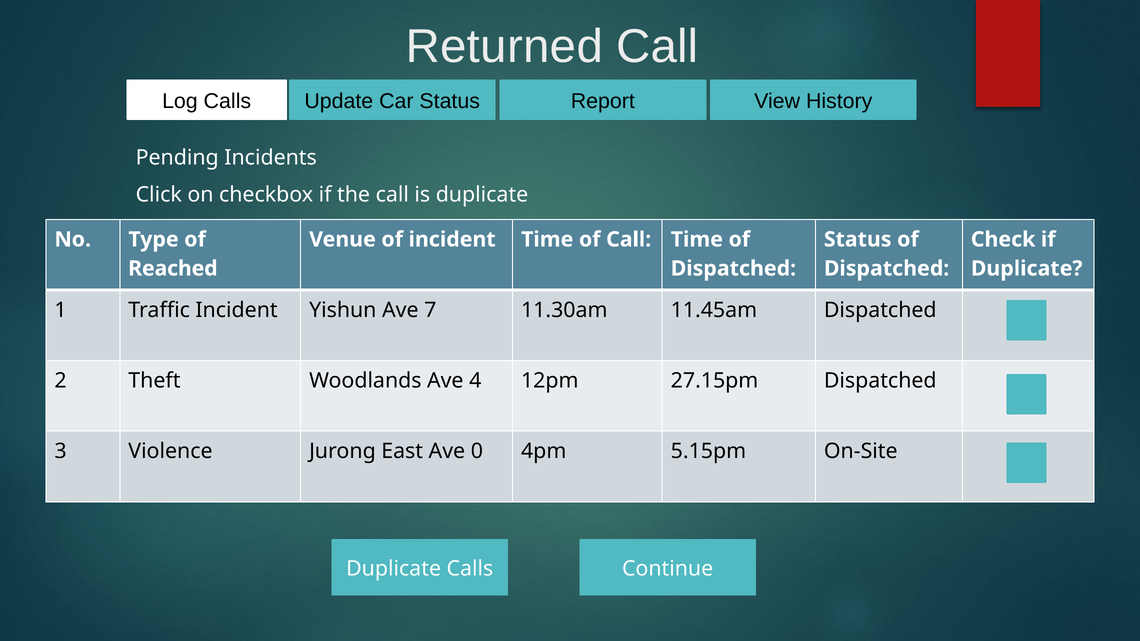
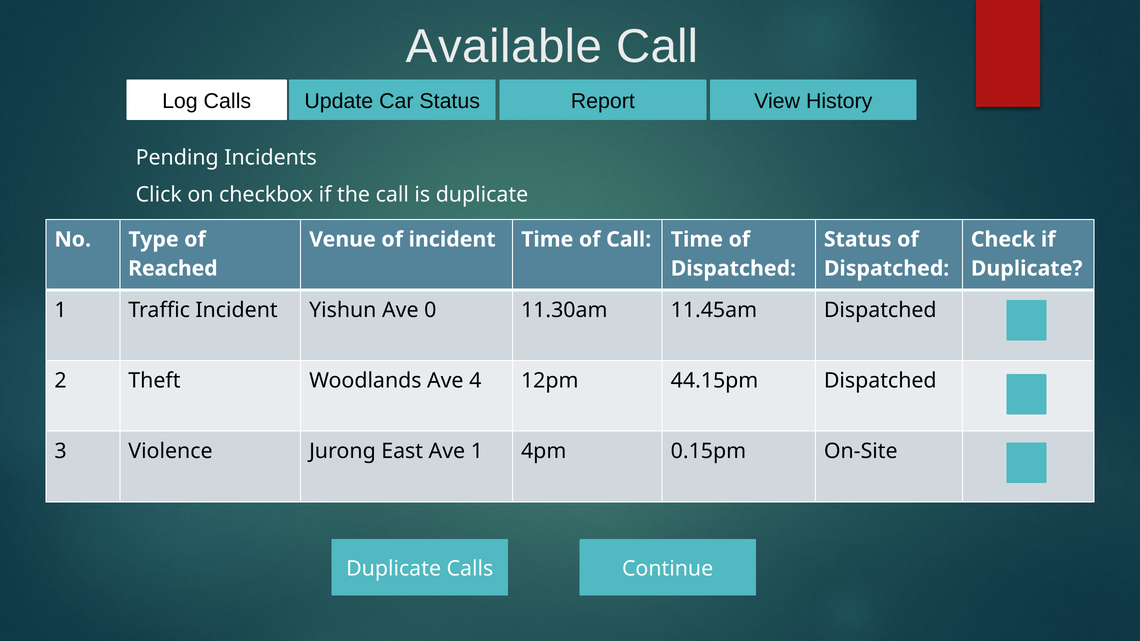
Returned: Returned -> Available (504, 47)
7: 7 -> 0 (430, 310)
27.15pm: 27.15pm -> 44.15pm (715, 381)
Ave 0: 0 -> 1 (477, 451)
5.15pm: 5.15pm -> 0.15pm (708, 451)
